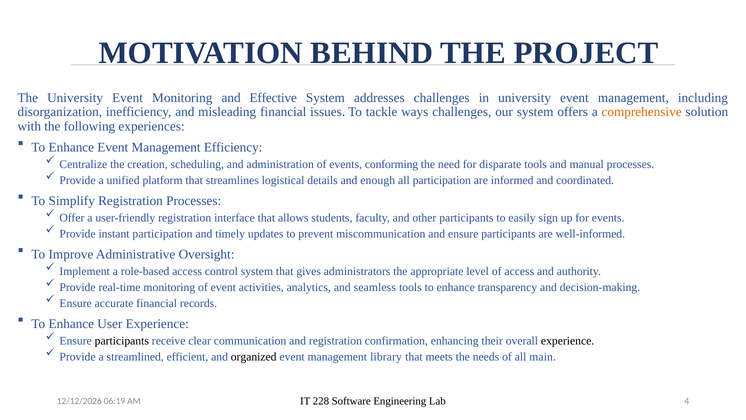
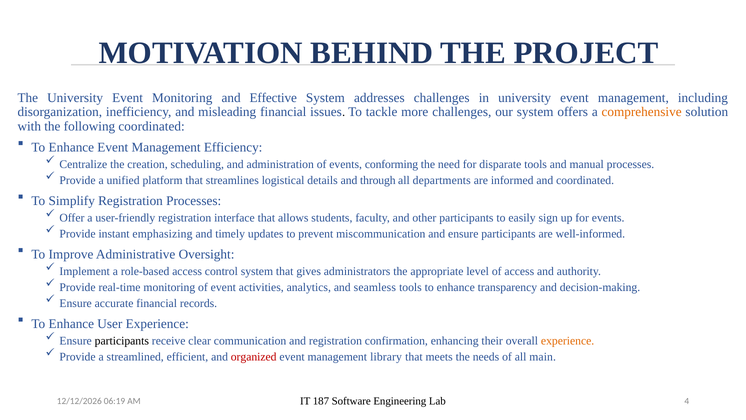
ways: ways -> more (415, 112)
following experiences: experiences -> coordinated (152, 126)
enough: enough -> through (378, 180)
all participation: participation -> departments (442, 180)
instant participation: participation -> emphasizing (162, 234)
experience colour: black -> orange (568, 340)
organized colour: black -> red (254, 357)
228: 228 -> 187 (321, 401)
